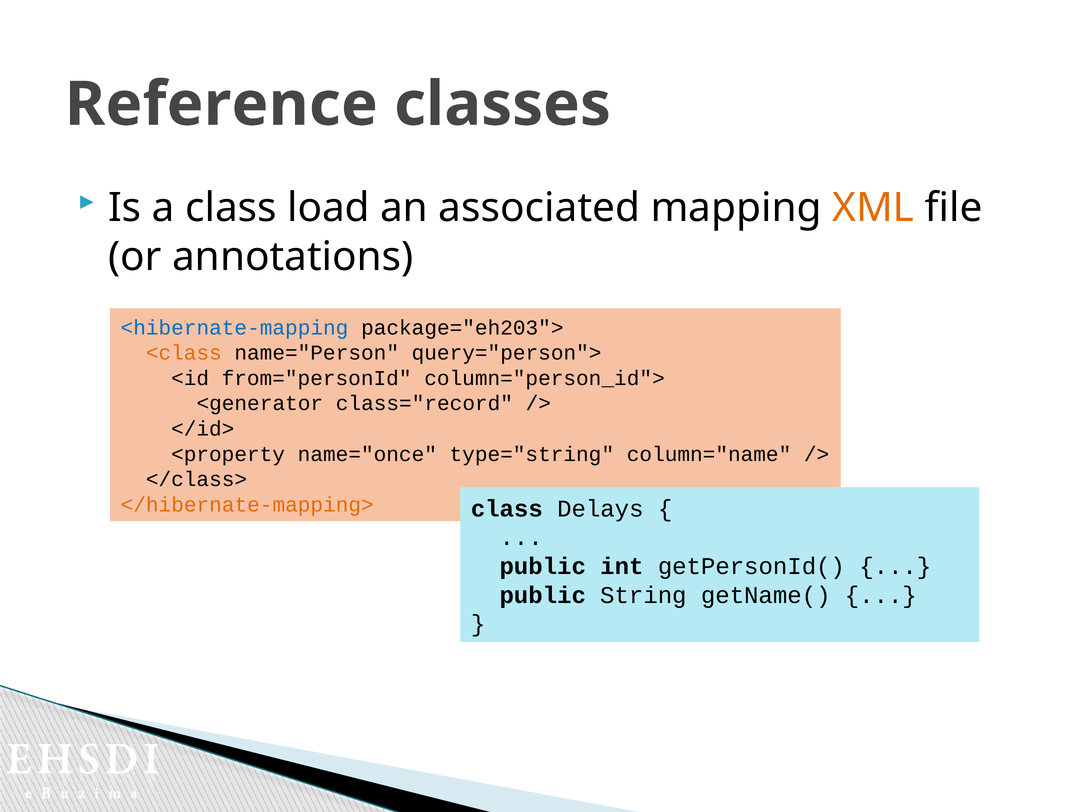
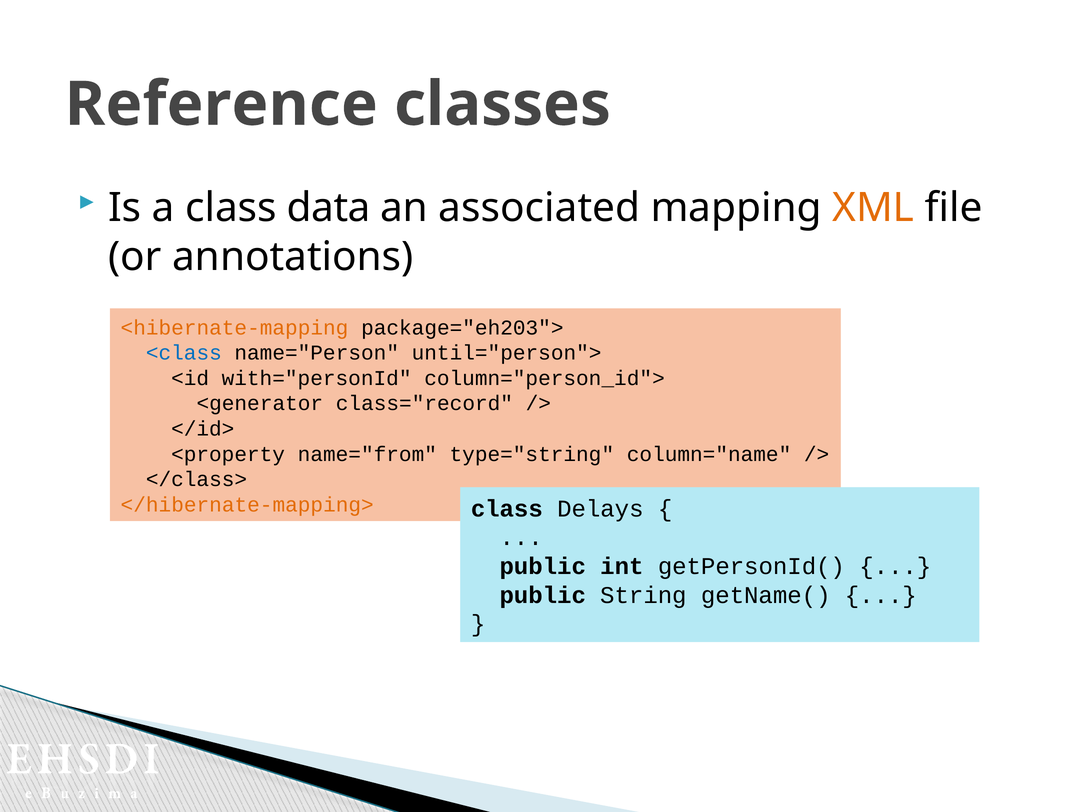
load: load -> data (329, 208)
<hibernate-mapping colour: blue -> orange (234, 328)
<class colour: orange -> blue (184, 353)
query="person">: query="person"> -> until="person"> (507, 353)
from="personId: from="personId -> with="personId (317, 378)
name="once: name="once -> name="from (367, 454)
